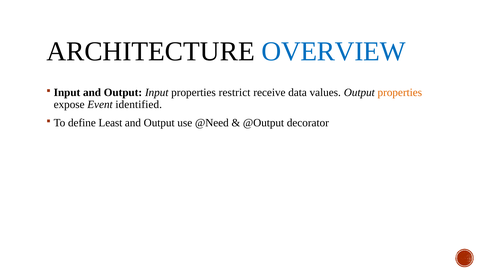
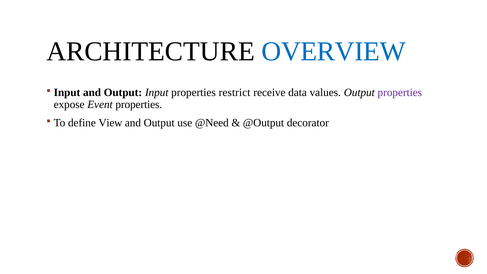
properties colour: orange -> purple (400, 93)
Event identified: identified -> properties (139, 105)
Least: Least -> View (110, 123)
